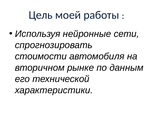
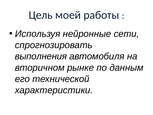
стоимости: стоимости -> выполнения (41, 56)
